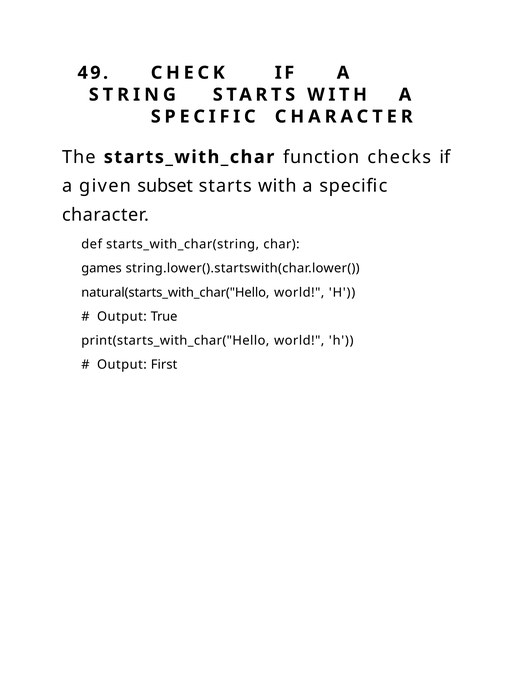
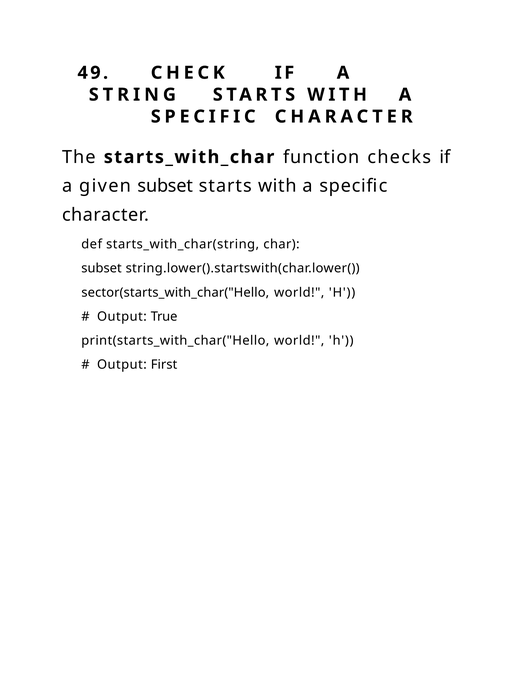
games: games -> subset (102, 268)
natural(starts_with_char("Hello: natural(starts_with_char("Hello -> sector(starts_with_char("Hello (175, 293)
